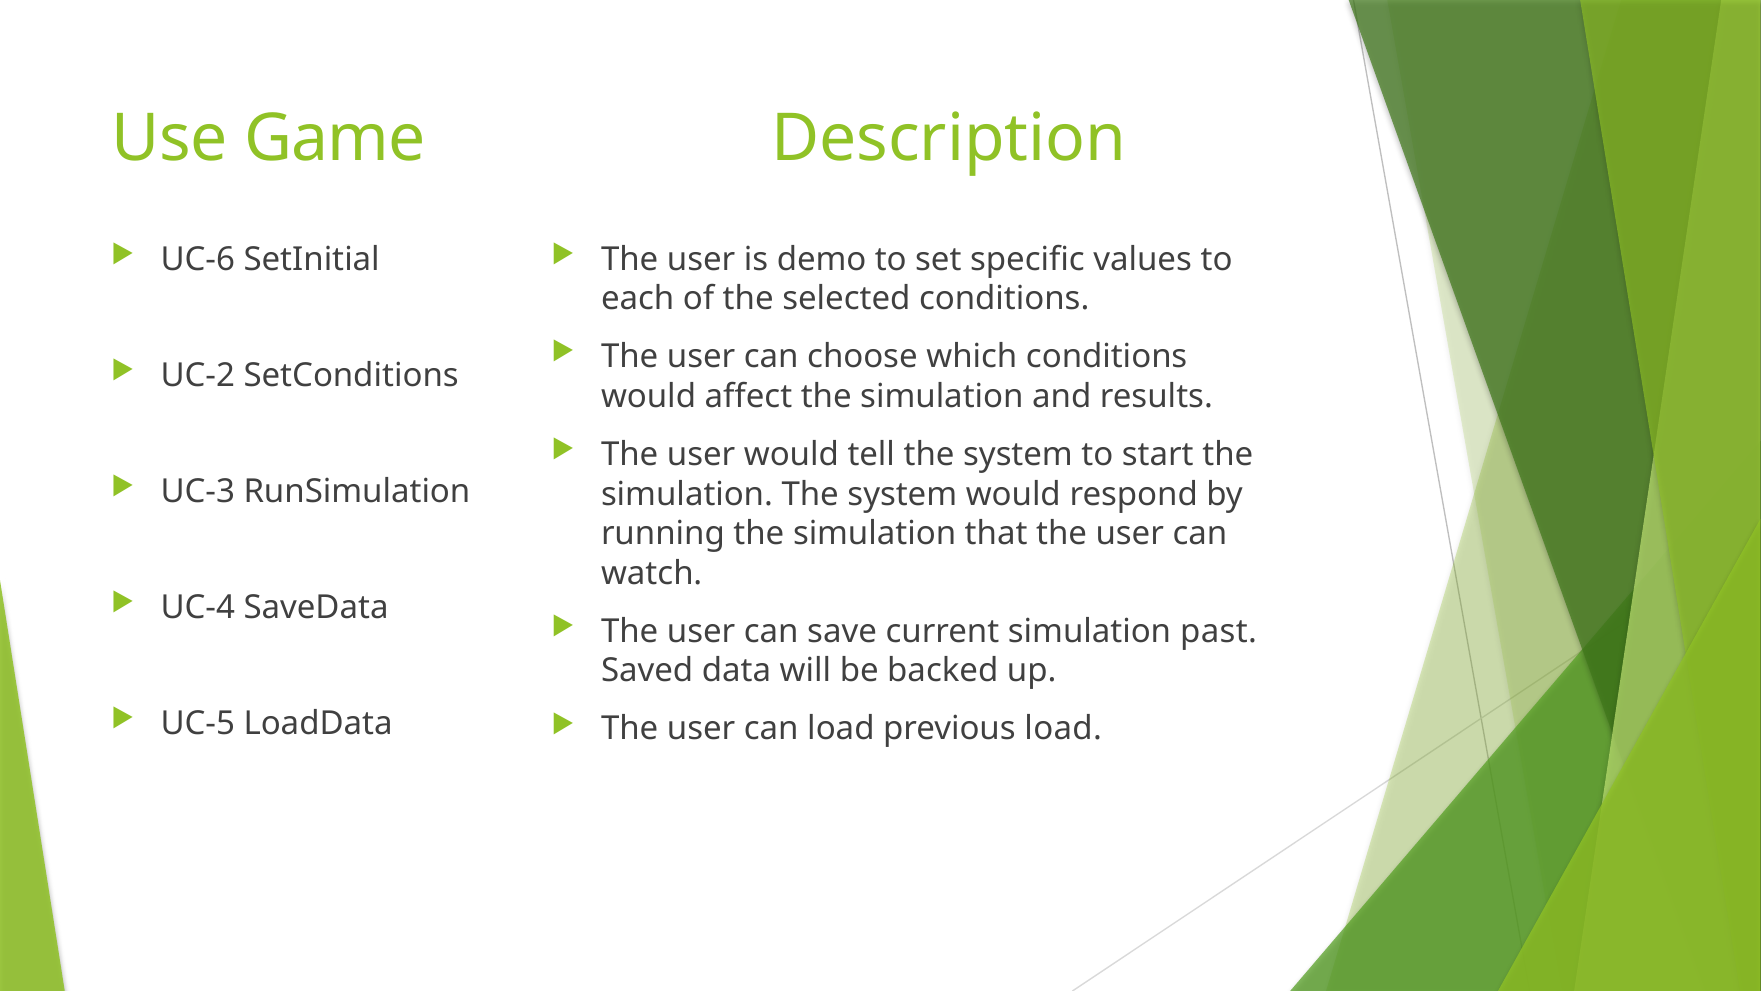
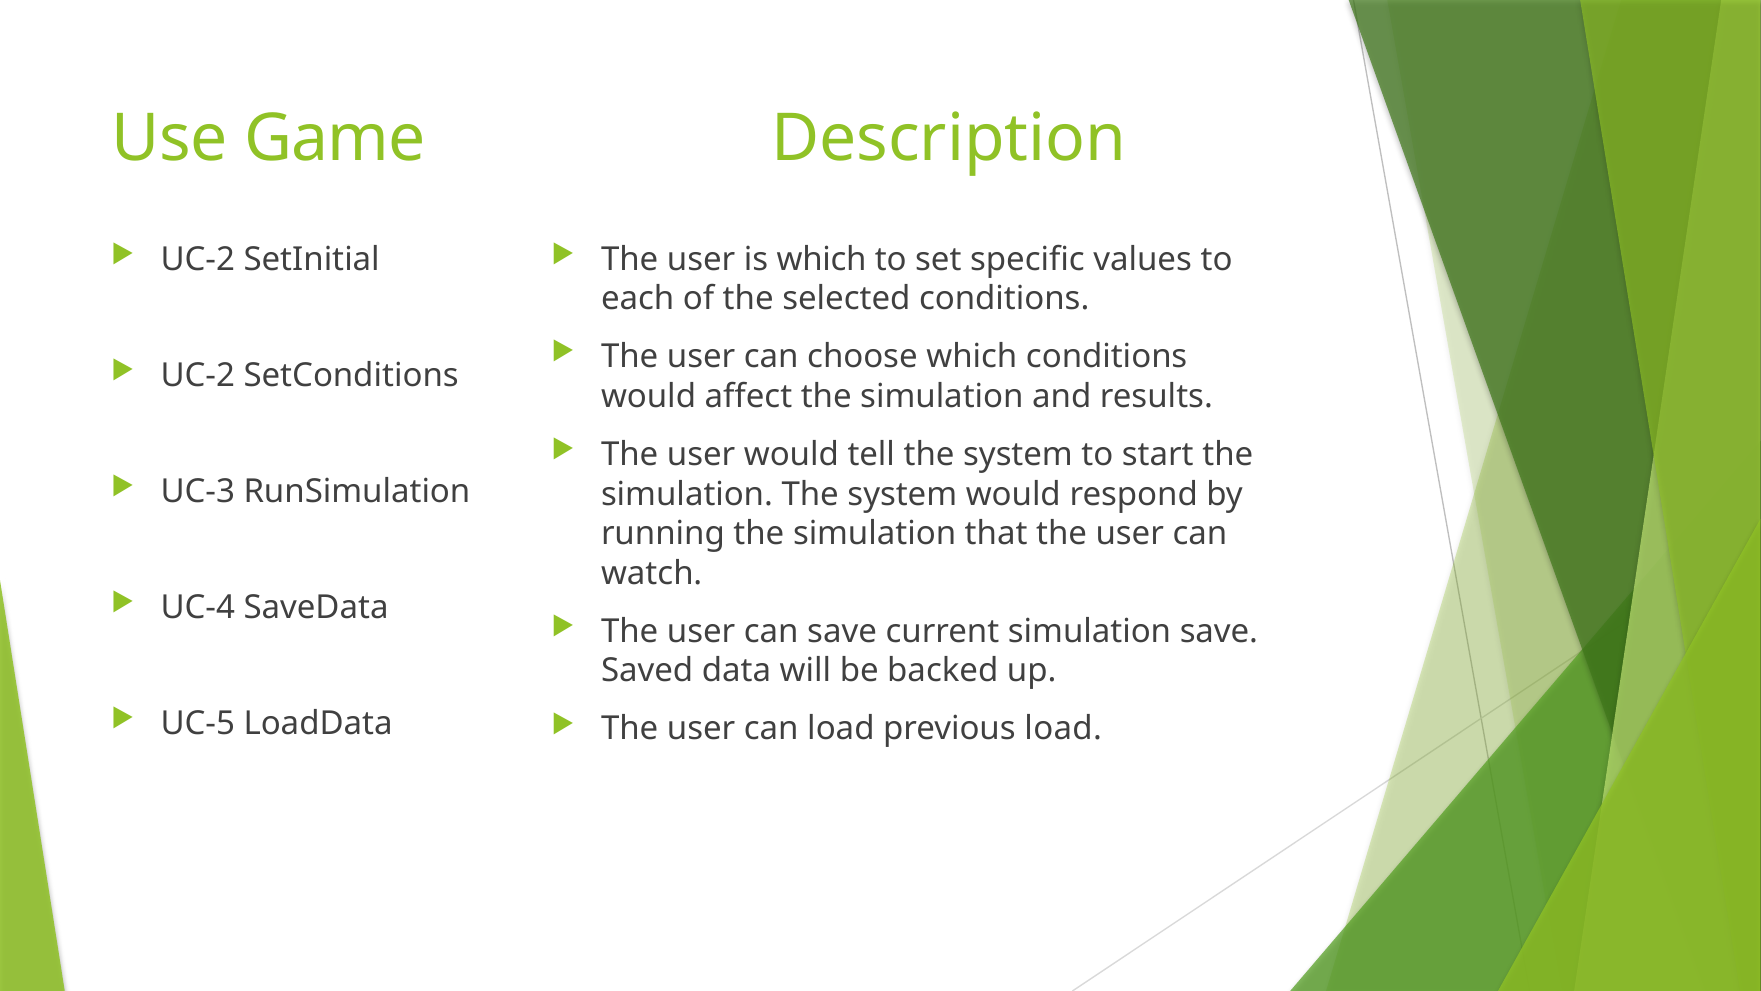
UC-6: UC-6 -> UC-2 (198, 259)
is demo: demo -> which (822, 259)
simulation past: past -> save (1219, 631)
